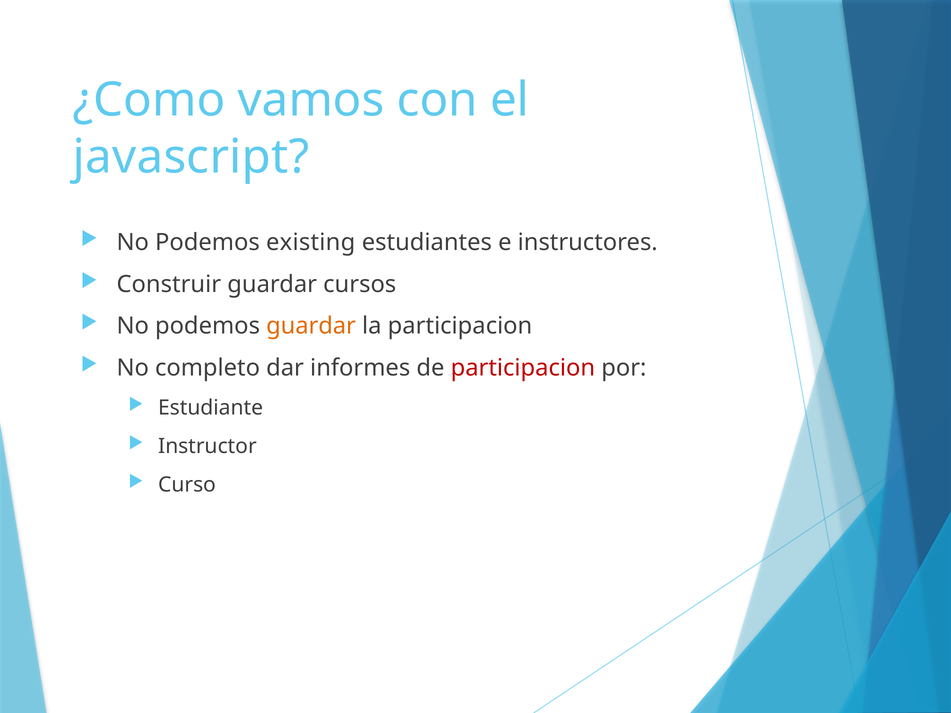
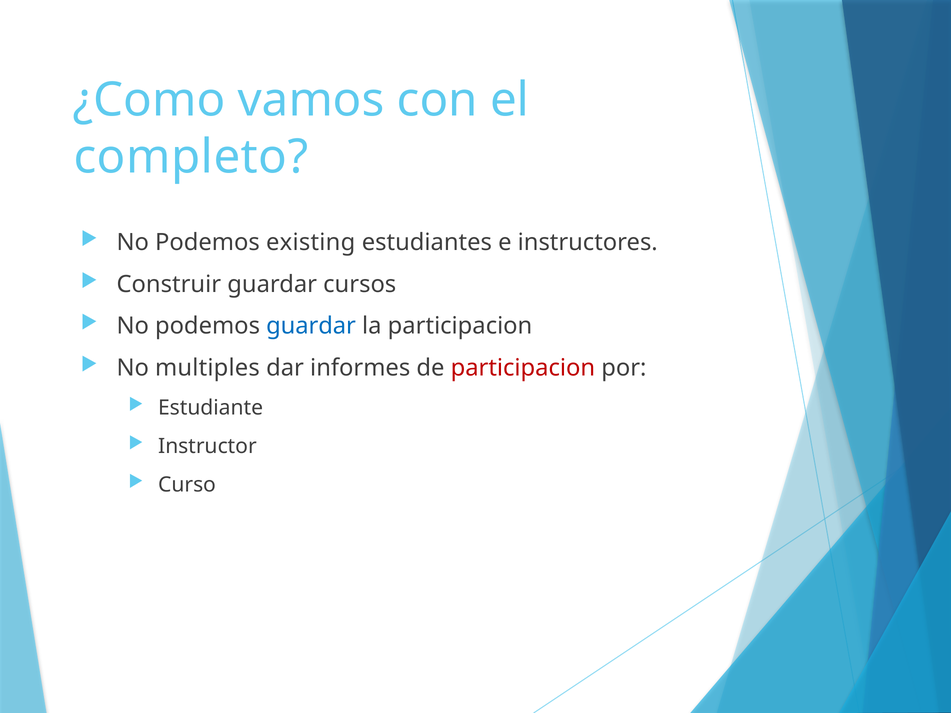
javascript: javascript -> completo (191, 157)
guardar colour: orange -> blue (311, 326)
completo: completo -> multiples (207, 368)
